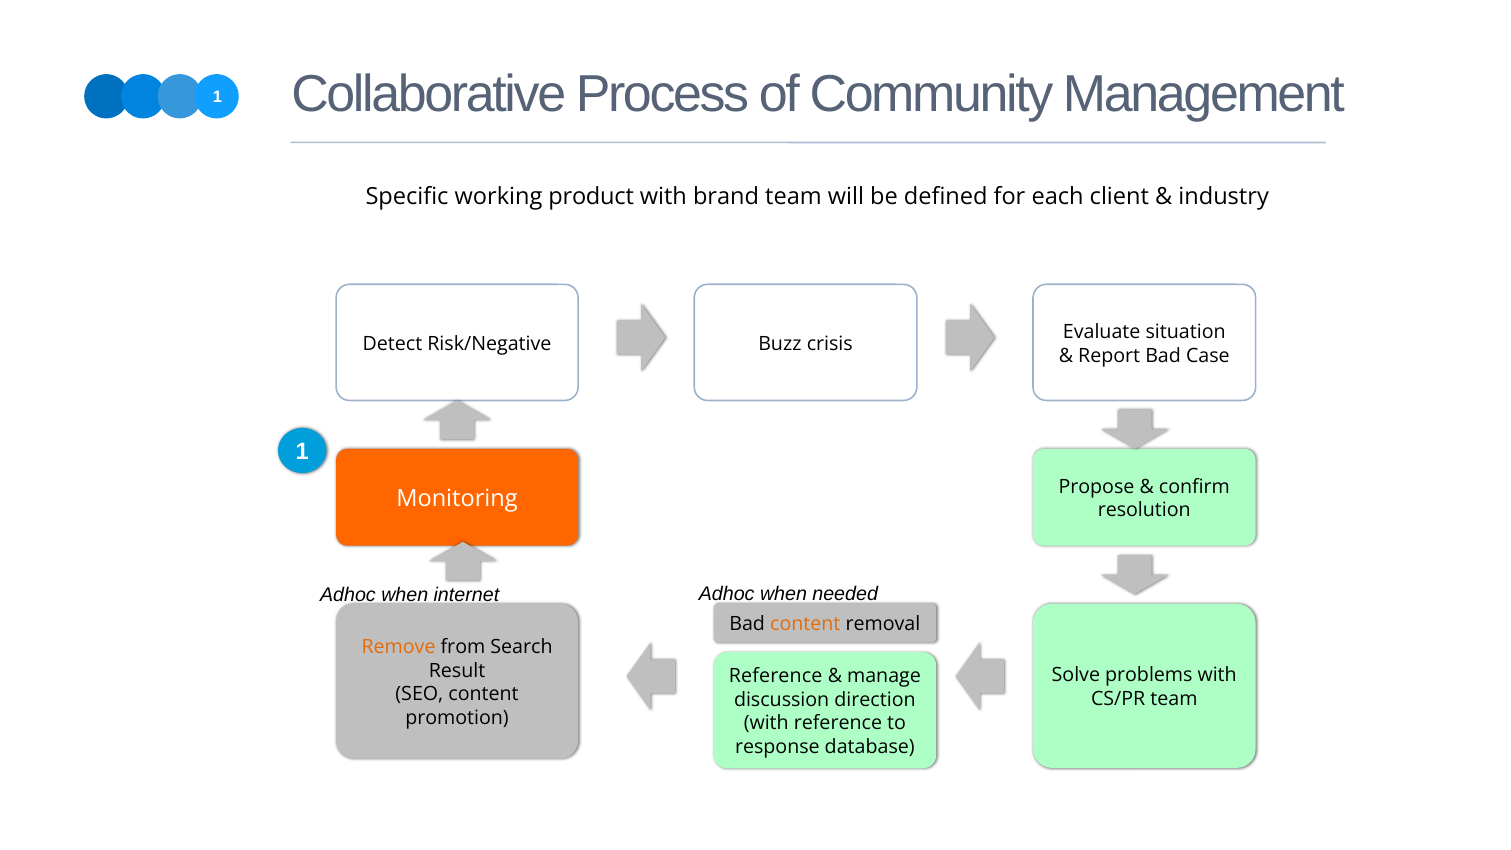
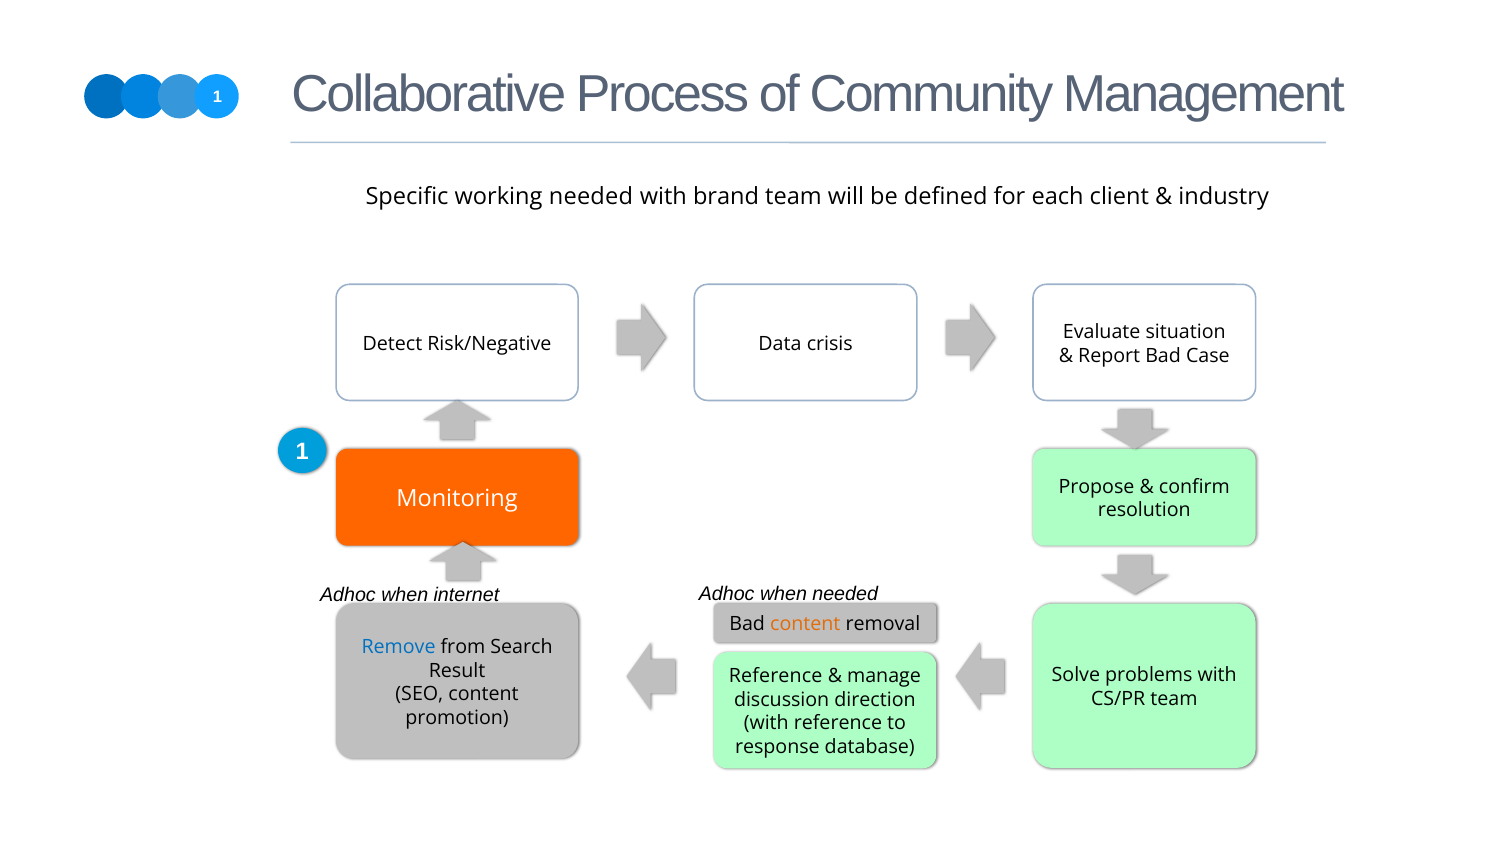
working product: product -> needed (591, 196)
Buzz: Buzz -> Data (780, 344)
Remove colour: orange -> blue (399, 647)
